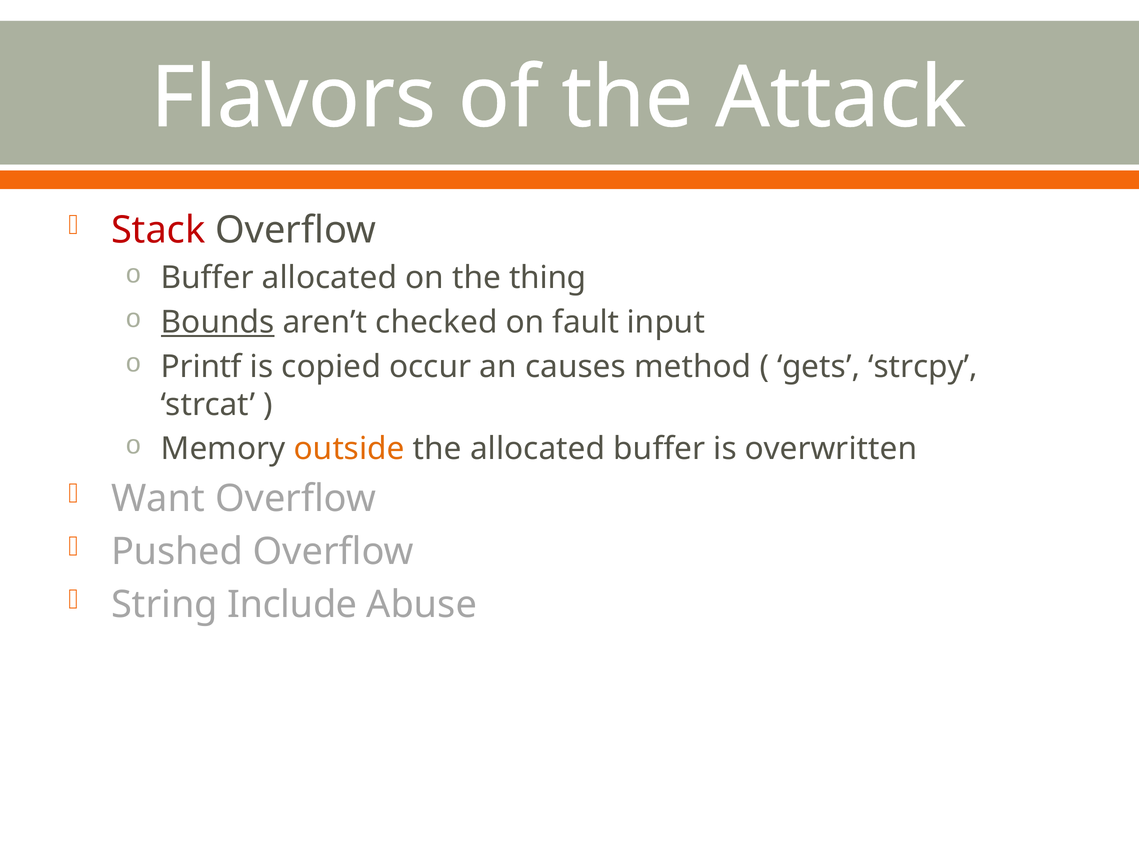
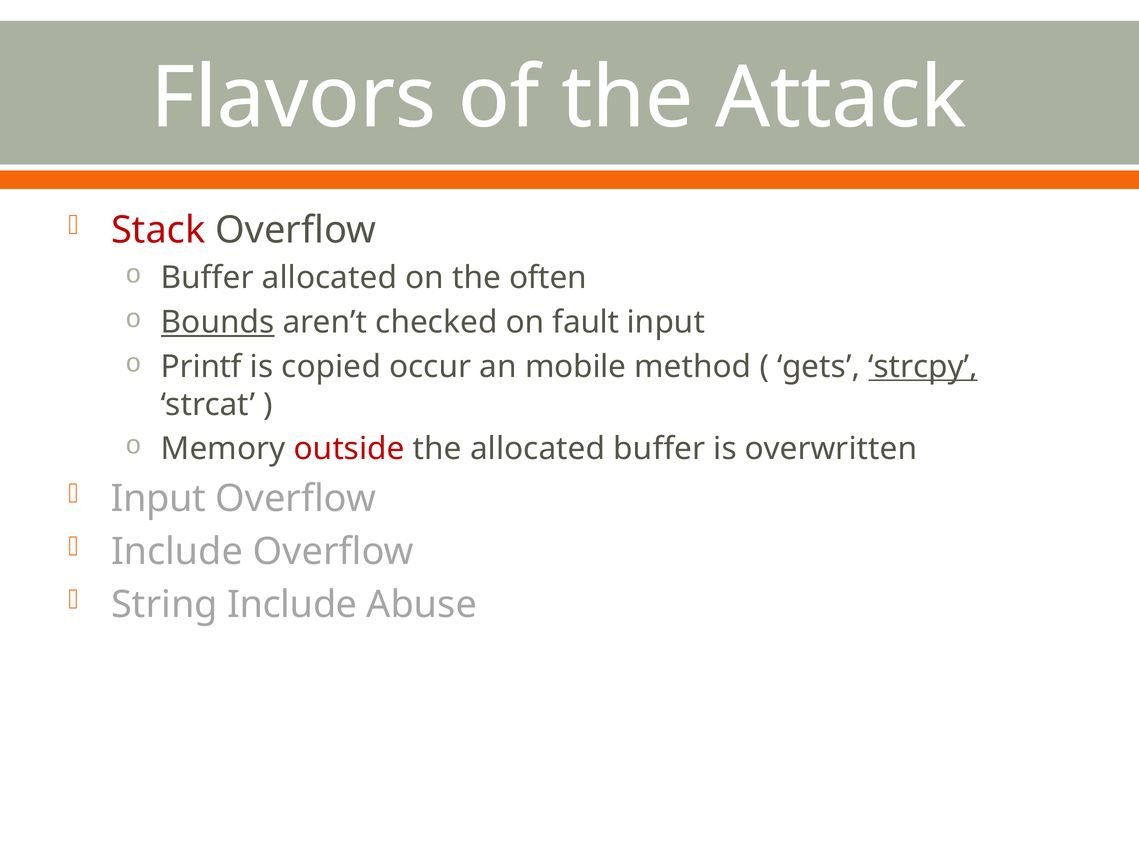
thing: thing -> often (548, 278)
causes: causes -> mobile (576, 367)
strcpy underline: none -> present (923, 367)
outside colour: orange -> red (349, 449)
Want: Want -> Input (158, 499)
Pushed: Pushed -> Include (177, 552)
